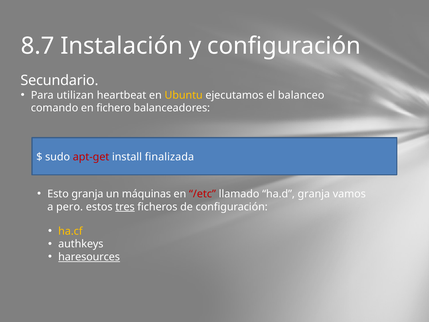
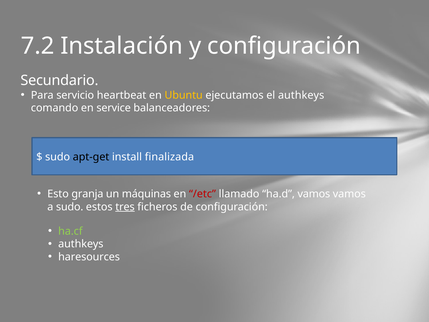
8.7: 8.7 -> 7.2 (38, 46)
utilizan: utilizan -> servicio (75, 95)
el balanceo: balanceo -> authkeys (301, 95)
fichero: fichero -> service (114, 108)
apt-get colour: red -> black (91, 157)
ha.d granja: granja -> vamos (314, 194)
a pero: pero -> sudo (70, 207)
ha.cf colour: yellow -> light green (70, 231)
haresources underline: present -> none (89, 257)
